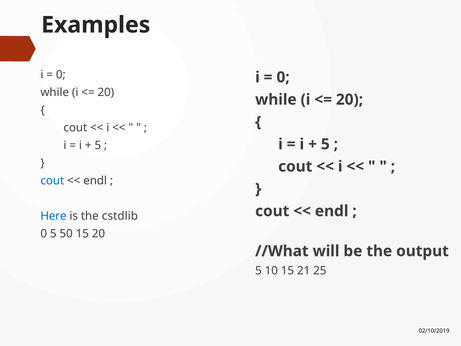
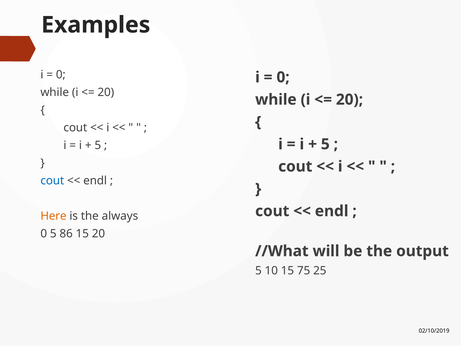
Here colour: blue -> orange (53, 216)
cstdlib: cstdlib -> always (120, 216)
50: 50 -> 86 (66, 234)
21: 21 -> 75 (304, 271)
